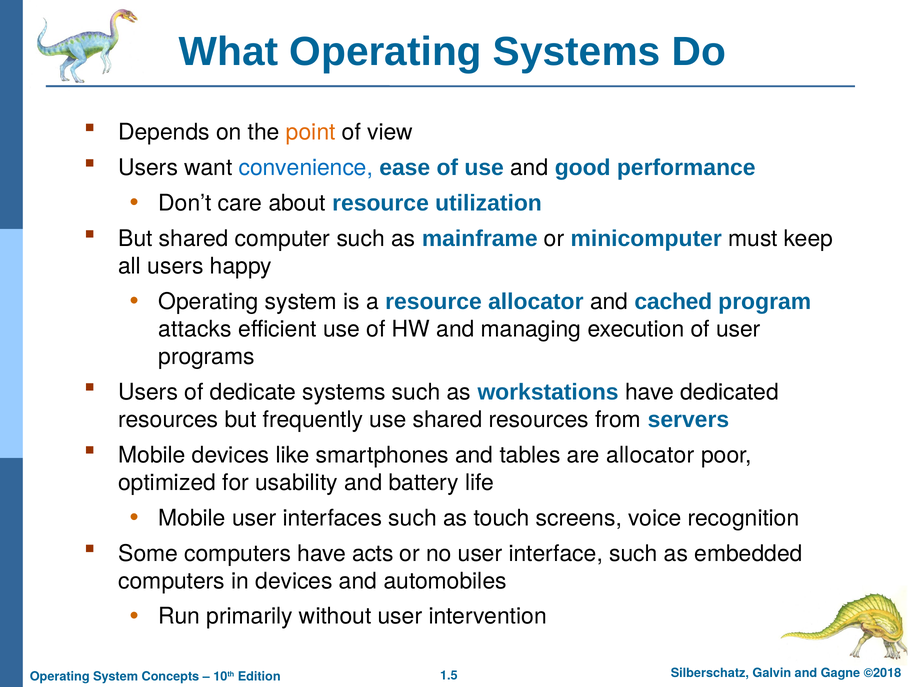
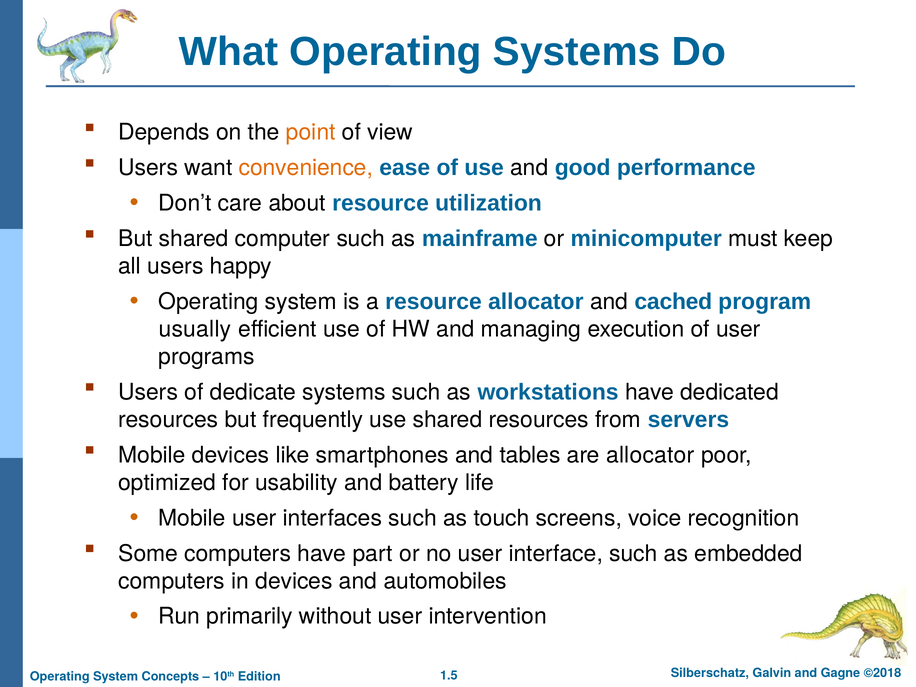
convenience colour: blue -> orange (306, 168)
attacks: attacks -> usually (195, 329)
acts: acts -> part (373, 553)
